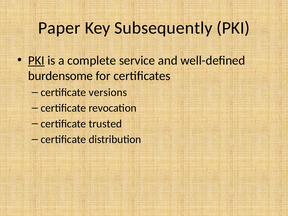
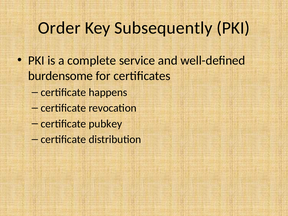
Paper: Paper -> Order (59, 28)
PKI underline: present -> none (36, 60)
versions: versions -> happens (108, 92)
trusted: trusted -> pubkey (105, 124)
